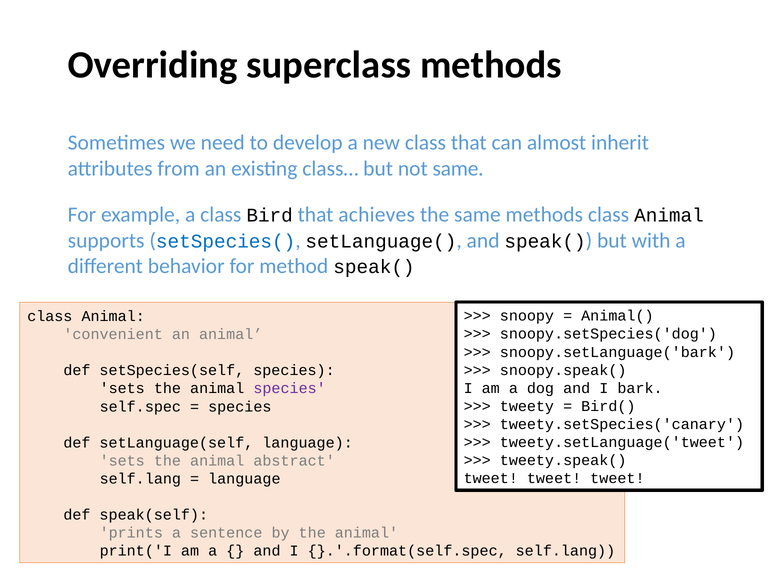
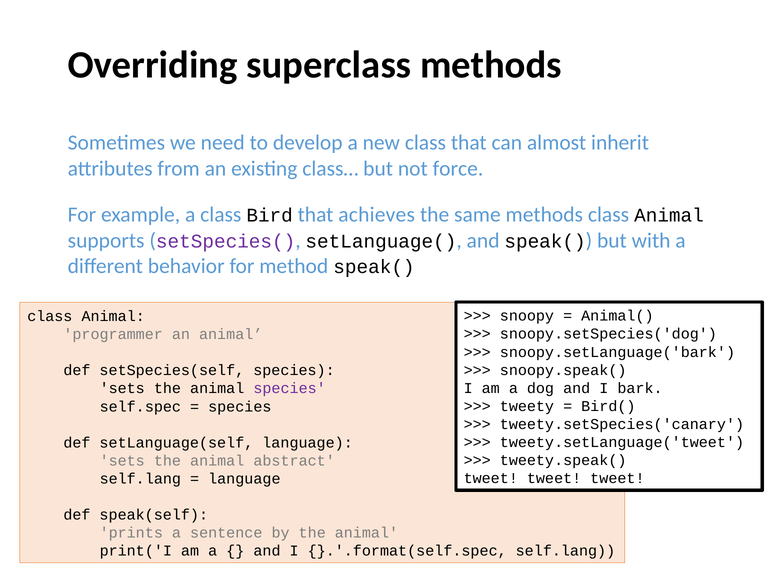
not same: same -> force (458, 169)
setSpecies( colour: blue -> purple (226, 241)
convenient: convenient -> programmer (113, 335)
